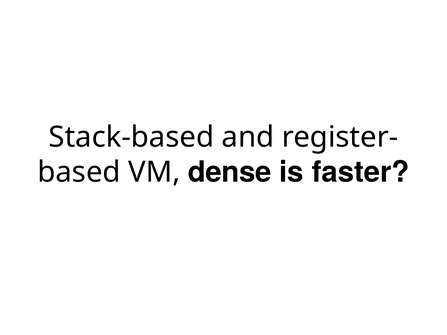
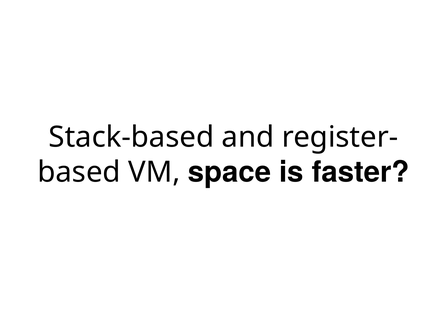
dense: dense -> space (230, 172)
